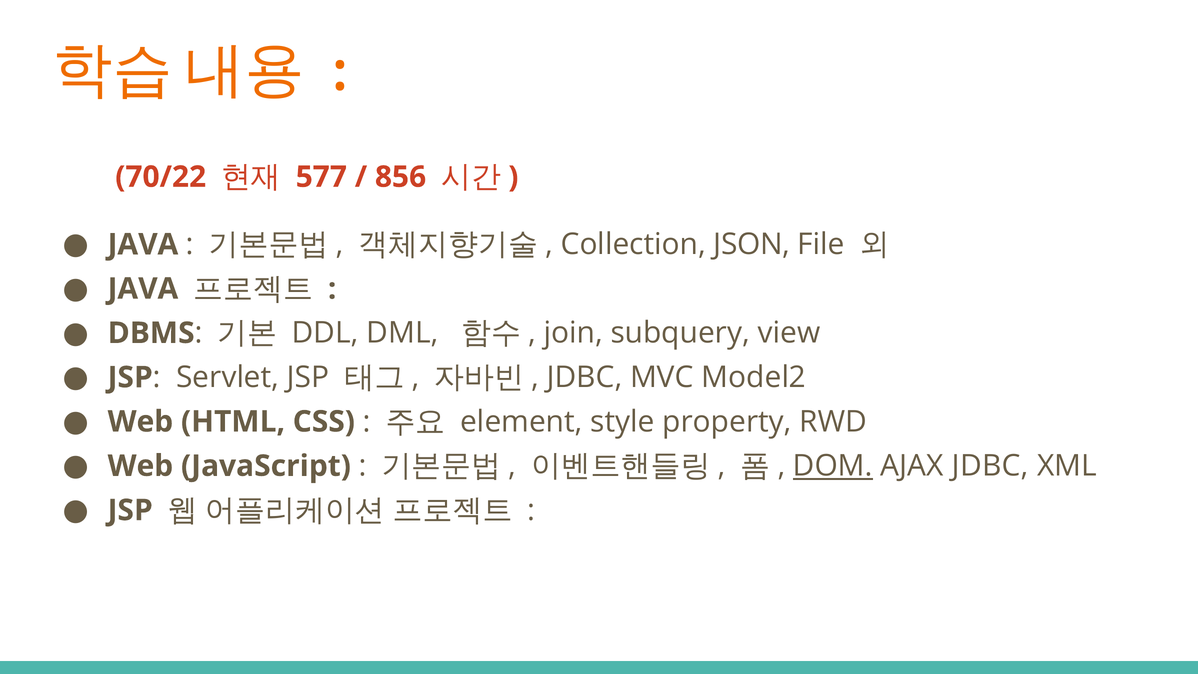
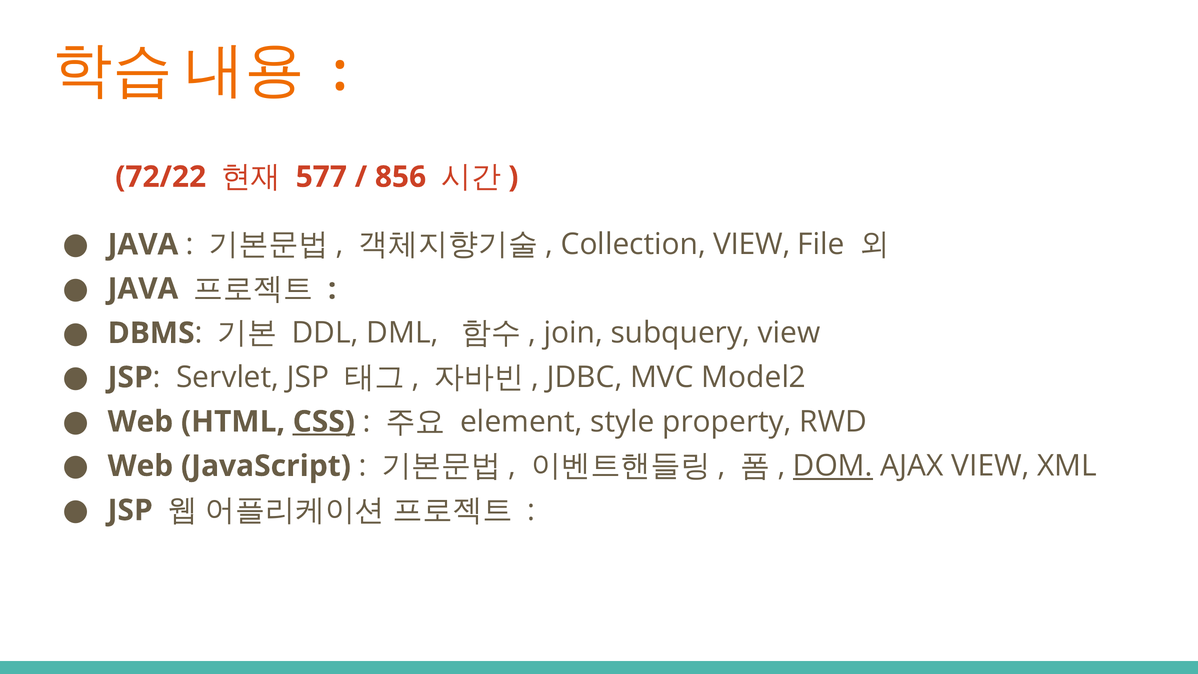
70/22: 70/22 -> 72/22 (161, 177)
Collection JSON: JSON -> VIEW (752, 244)
CSS underline: none -> present (324, 422)
AJAX JDBC: JDBC -> VIEW (990, 466)
